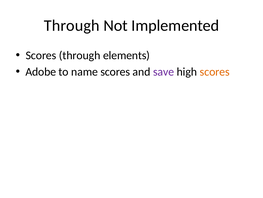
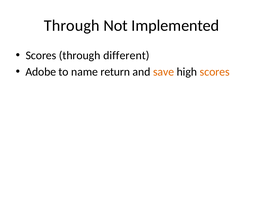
elements: elements -> different (126, 55)
name scores: scores -> return (115, 72)
save colour: purple -> orange (164, 72)
